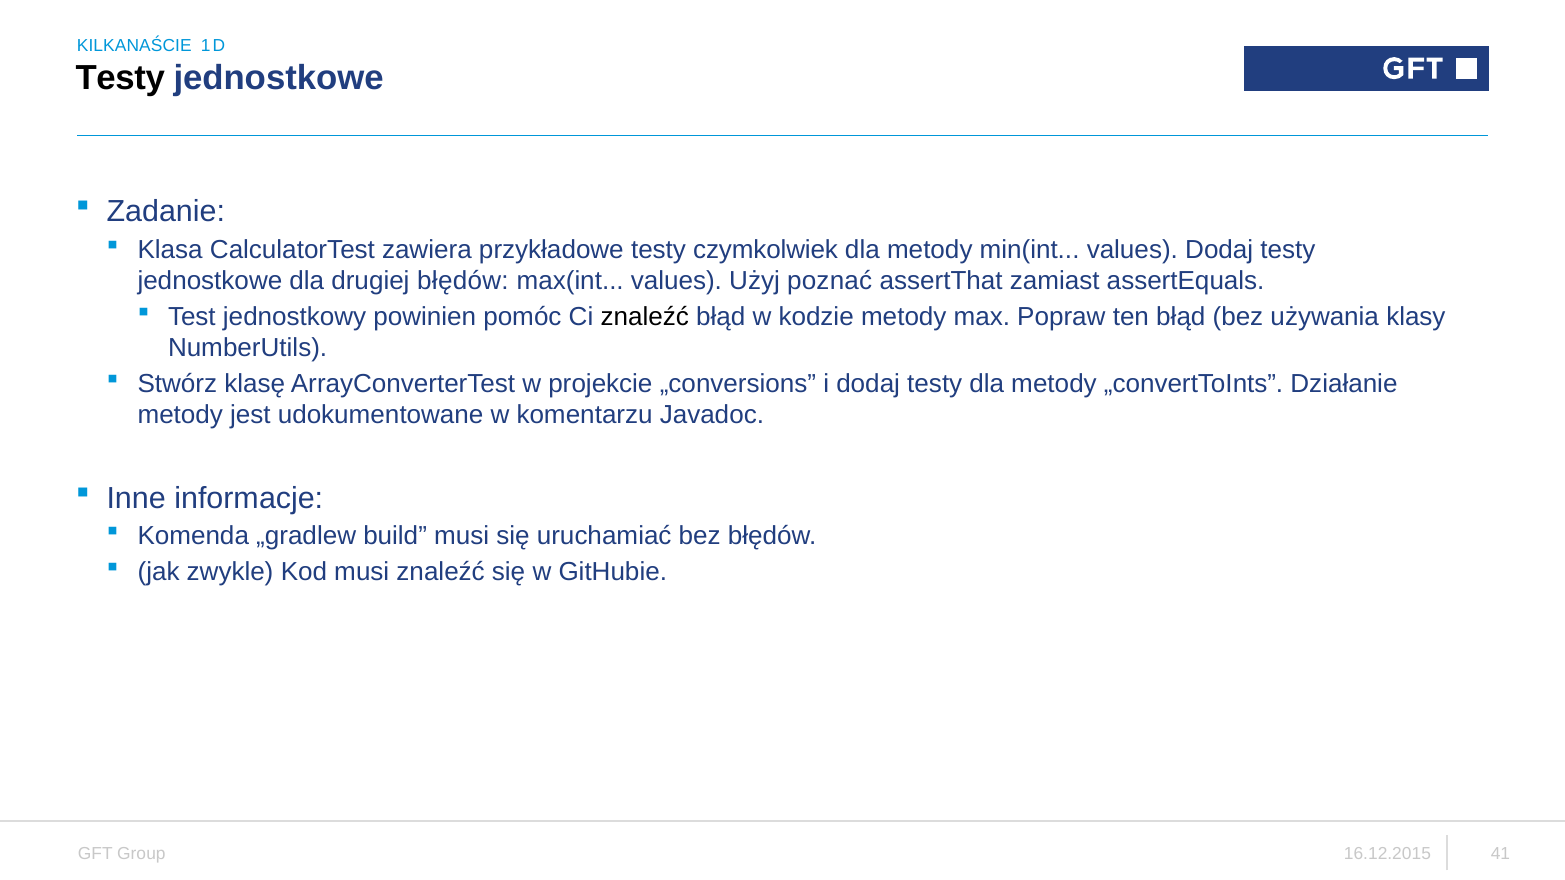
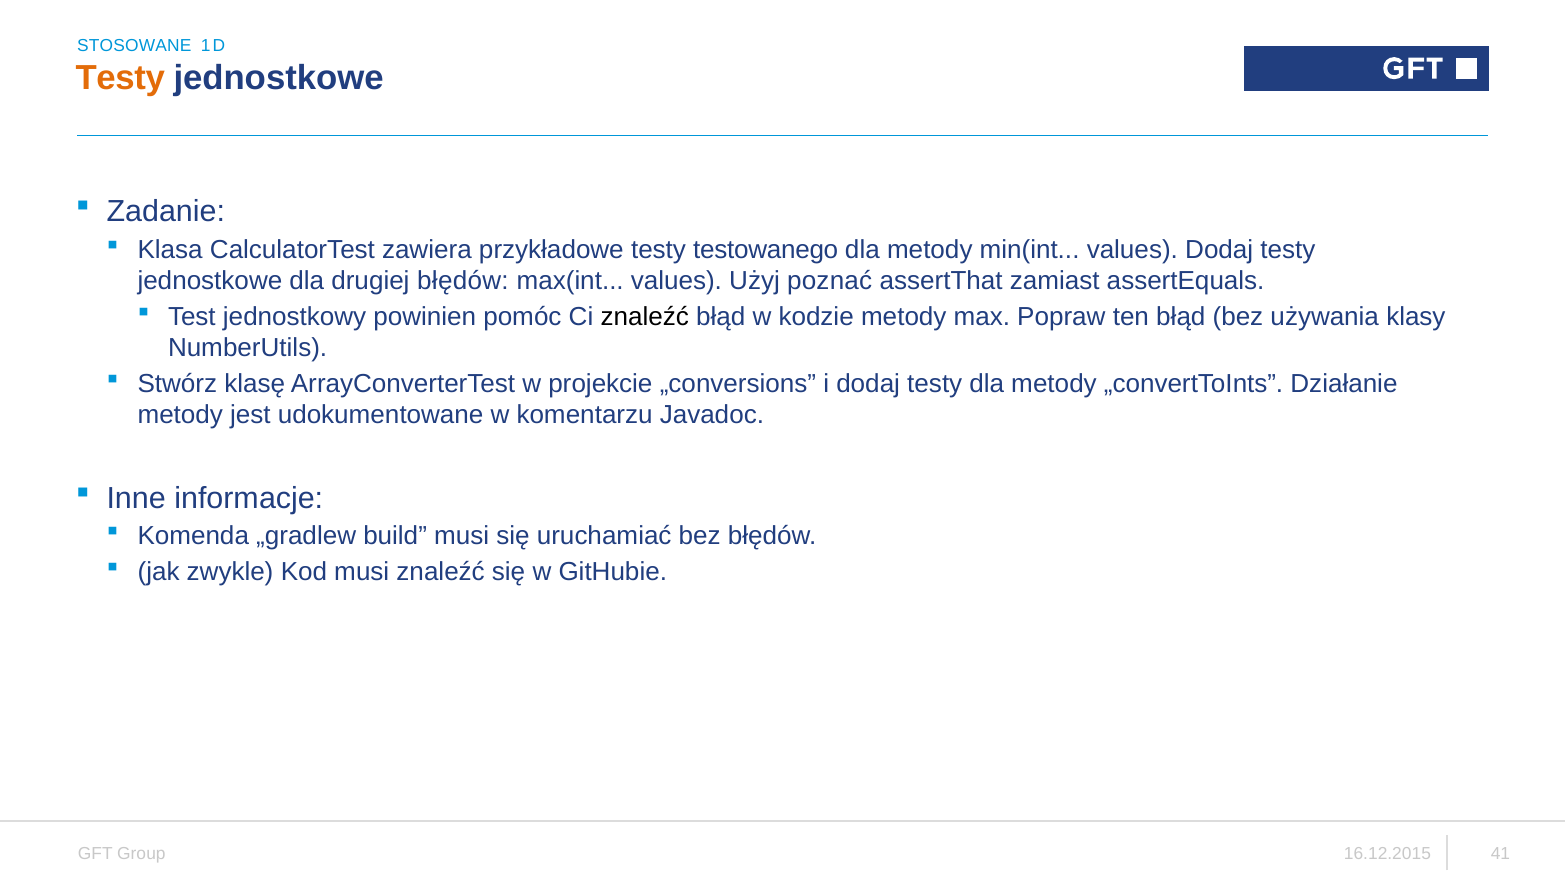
KILKANAŚCIE: KILKANAŚCIE -> STOSOWANE (134, 46)
Testy colour: black -> orange (120, 78)
czymkolwiek: czymkolwiek -> testowanego (766, 250)
